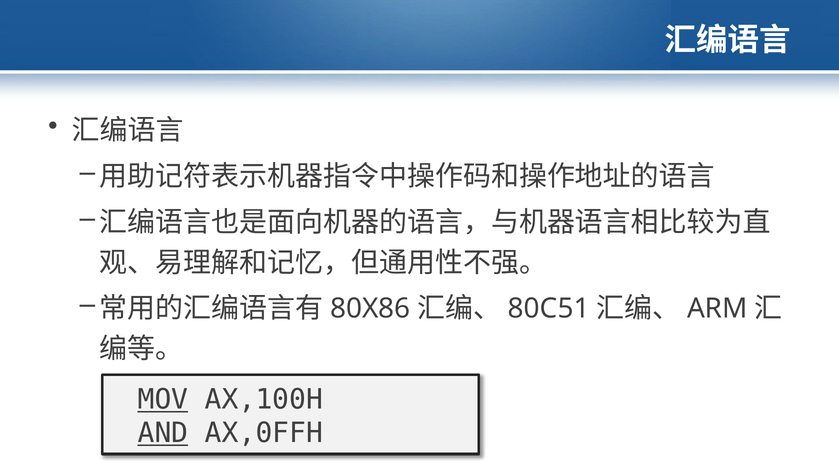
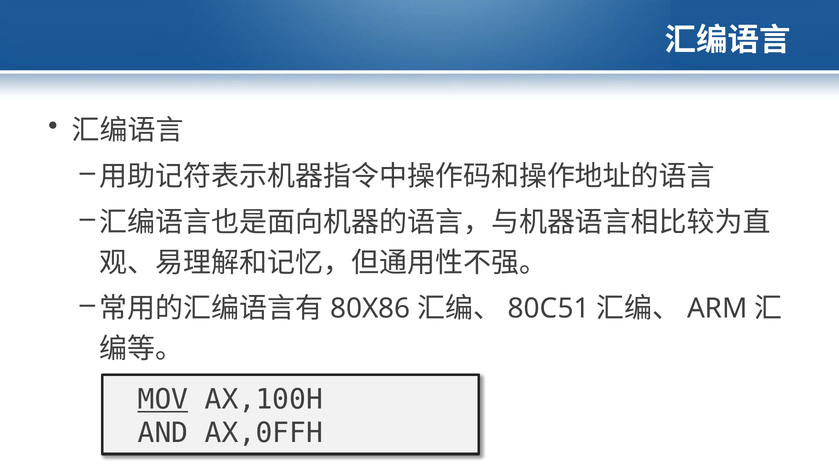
AND underline: present -> none (163, 433)
